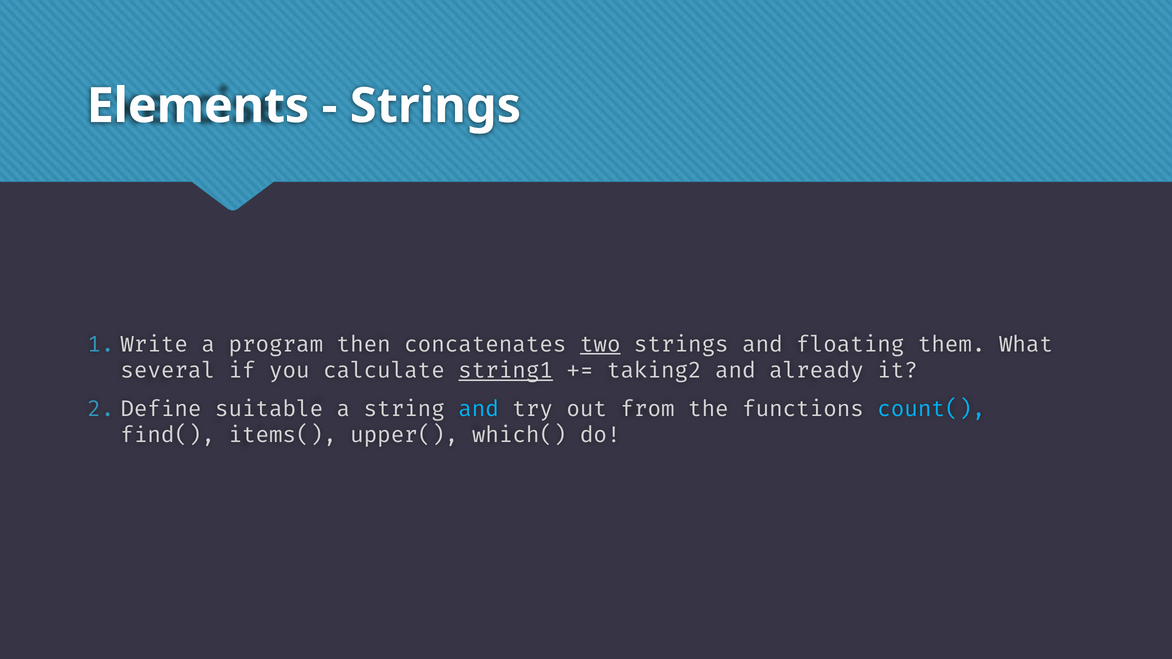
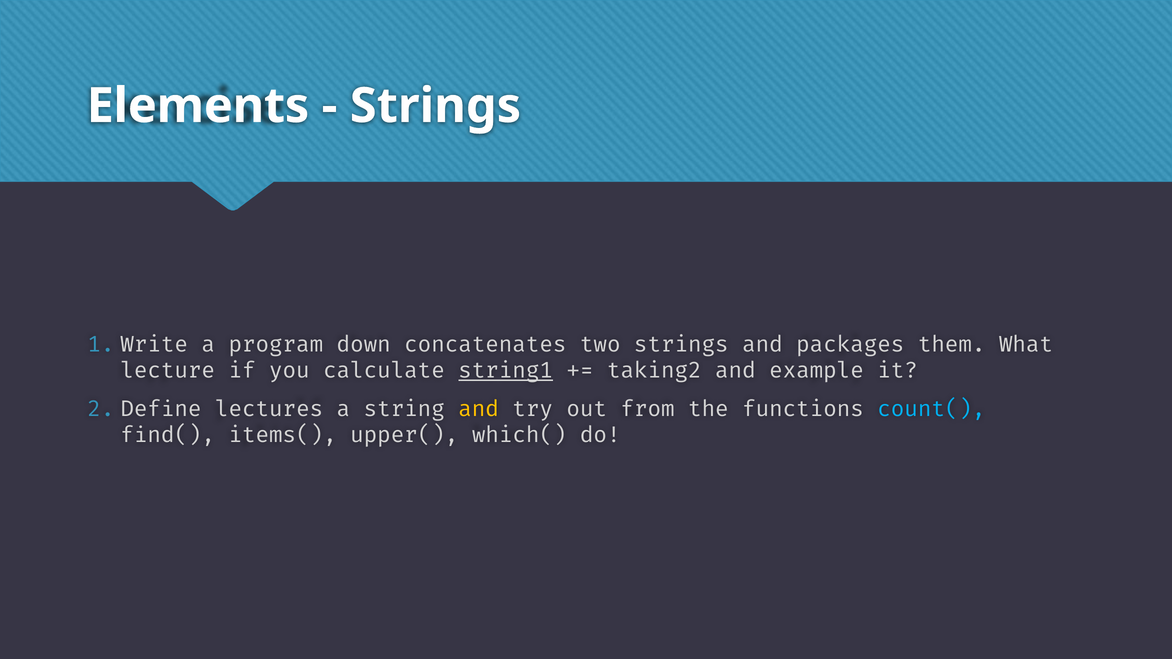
then: then -> down (364, 344)
two underline: present -> none (600, 344)
floating: floating -> packages (850, 344)
several: several -> lecture (168, 371)
already: already -> example (816, 371)
suitable: suitable -> lectures (269, 409)
and colour: light blue -> yellow (479, 409)
